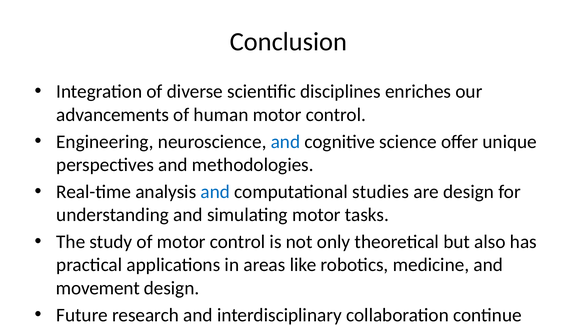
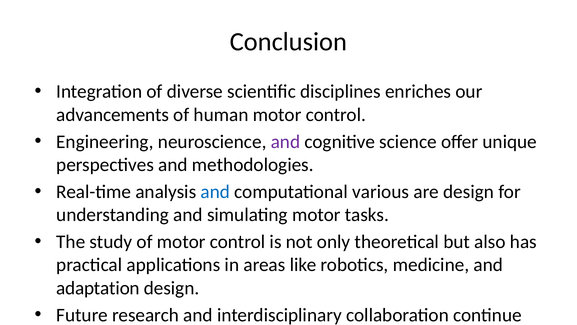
and colour: blue -> purple (285, 142)
studies: studies -> various (381, 192)
movement: movement -> adaptation (98, 288)
